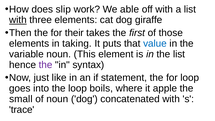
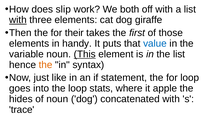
able: able -> both (130, 9)
taking: taking -> handy (77, 43)
This underline: none -> present (85, 54)
the colour: purple -> orange (46, 65)
boils: boils -> stats (101, 88)
small: small -> hides (21, 99)
